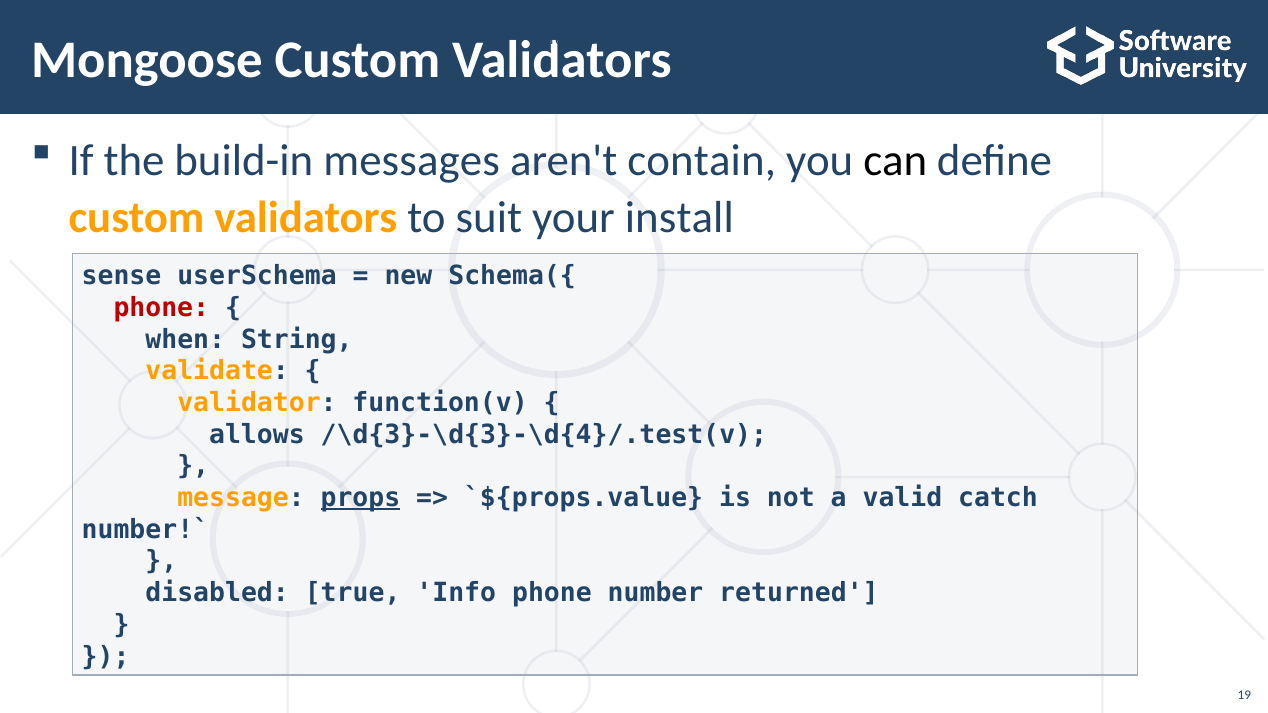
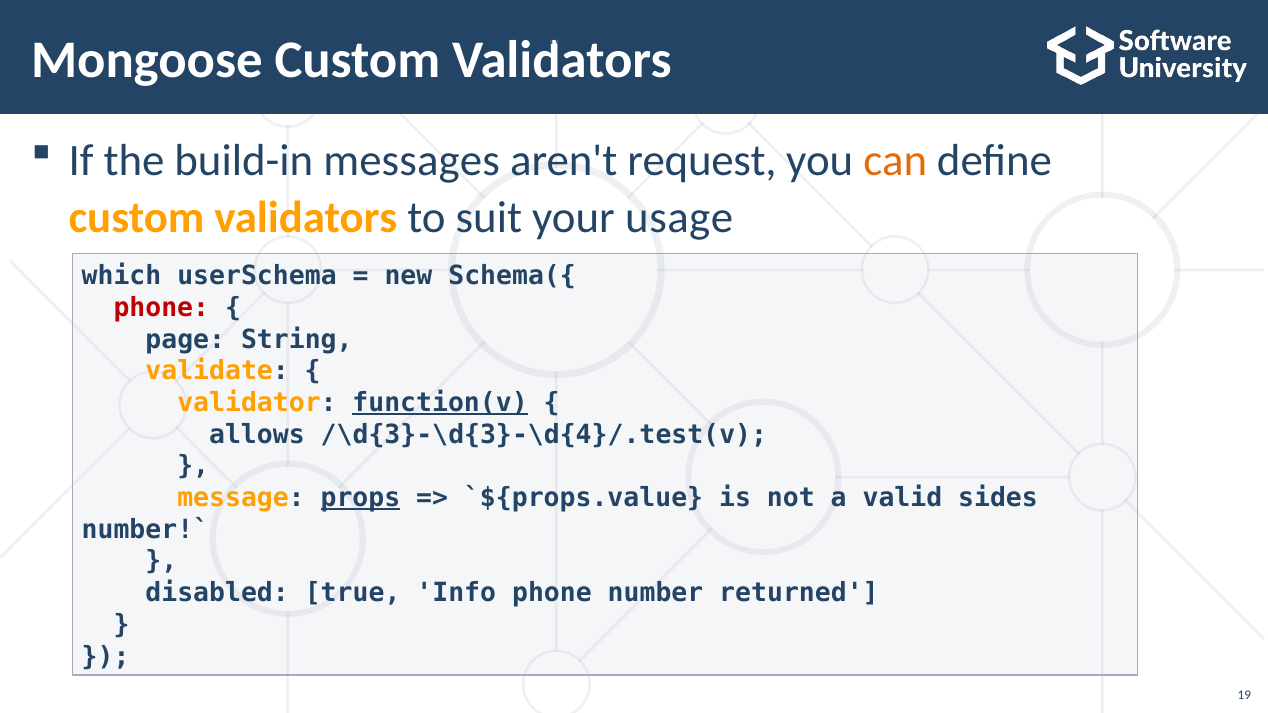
contain: contain -> request (702, 161)
can colour: black -> orange (895, 161)
install: install -> usage (679, 217)
sense: sense -> which (122, 276)
when: when -> page (185, 339)
function(v underline: none -> present (440, 403)
catch: catch -> sides (998, 498)
